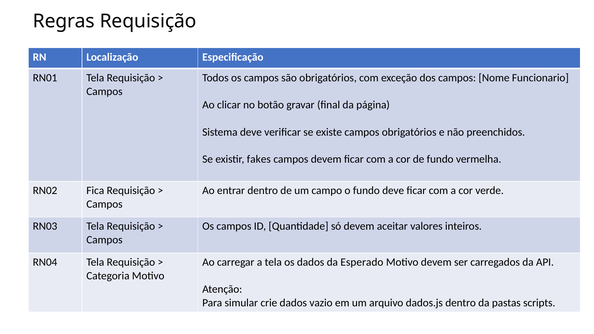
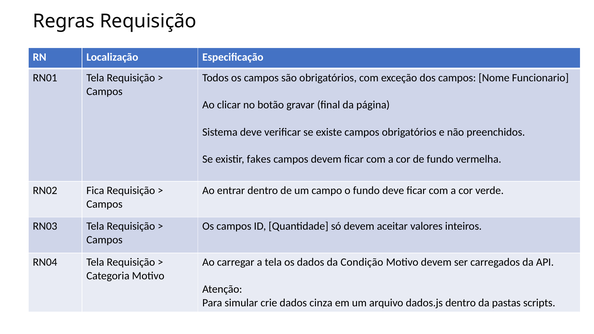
Esperado: Esperado -> Condição (362, 262)
vazio: vazio -> cinza (321, 303)
